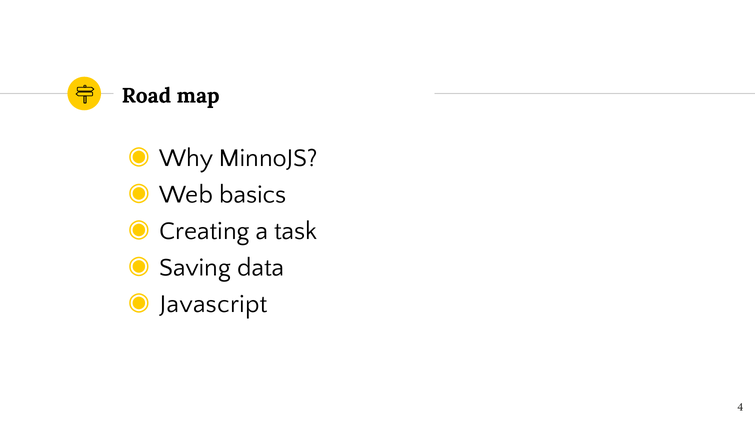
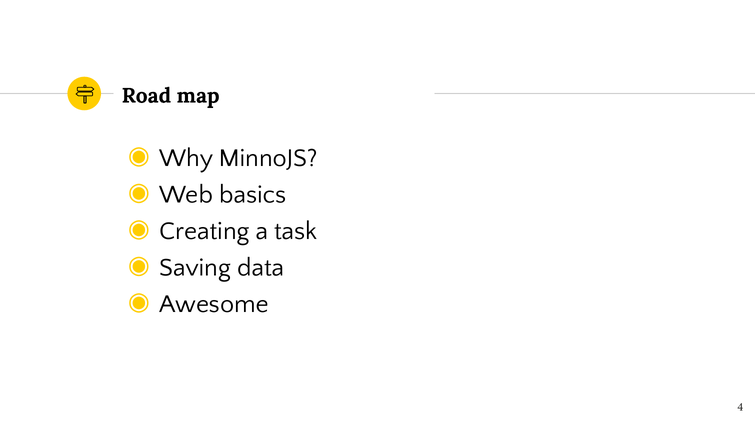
Javascript: Javascript -> Awesome (214, 304)
